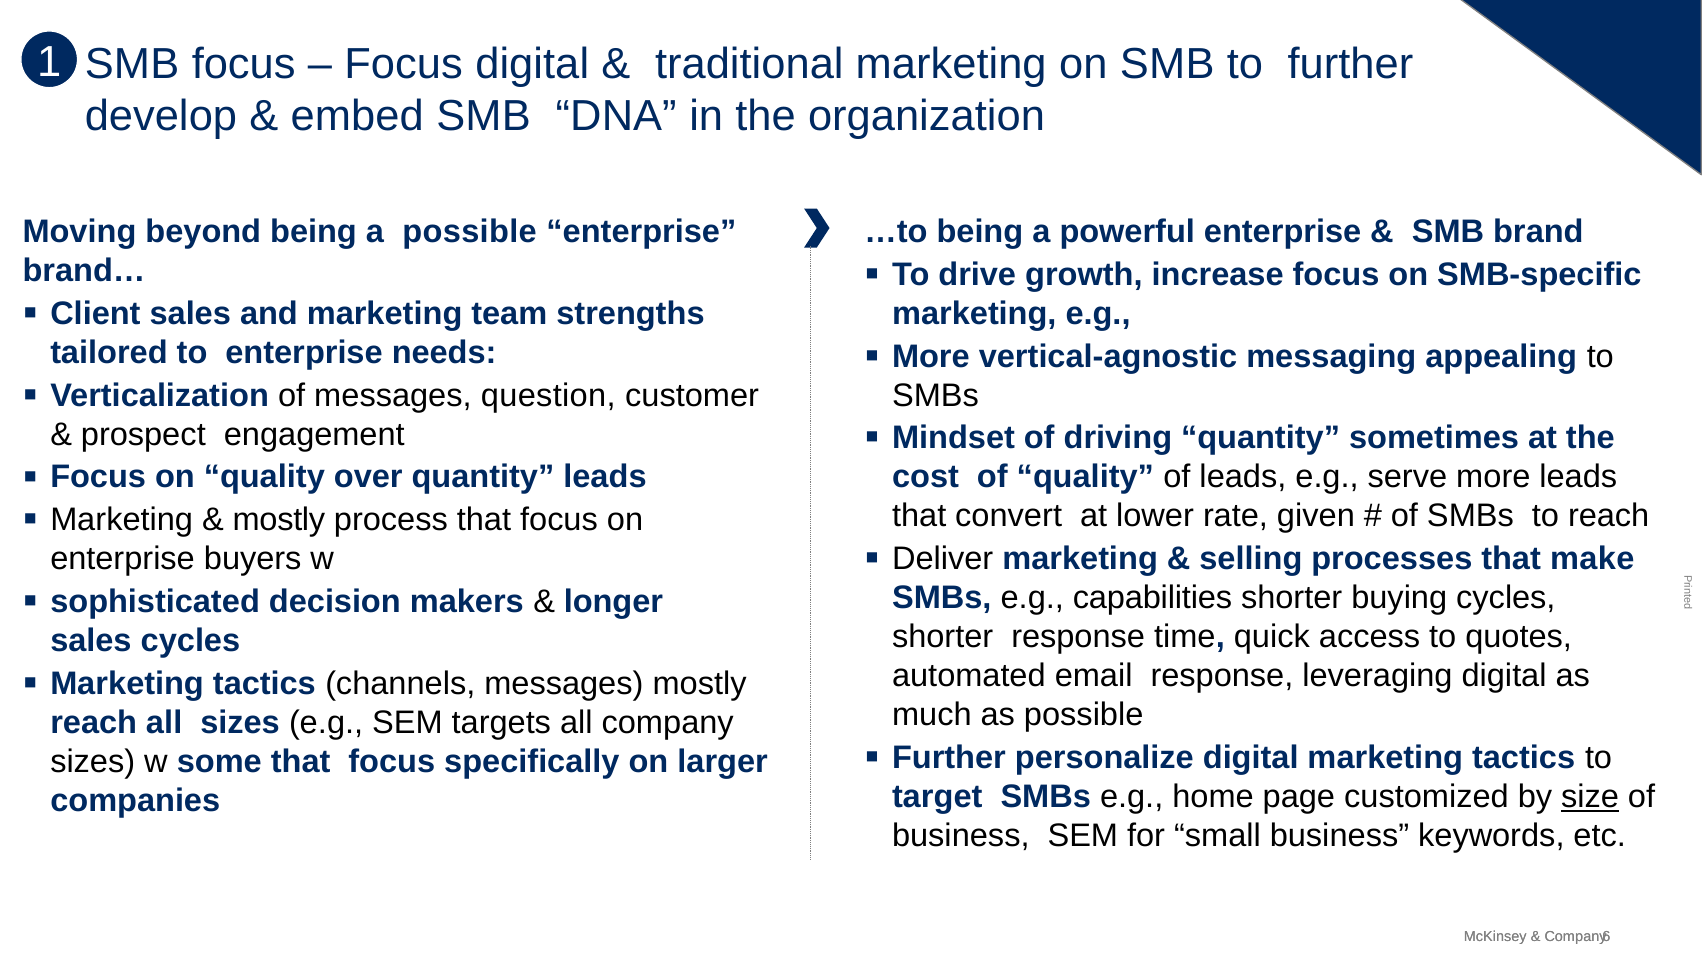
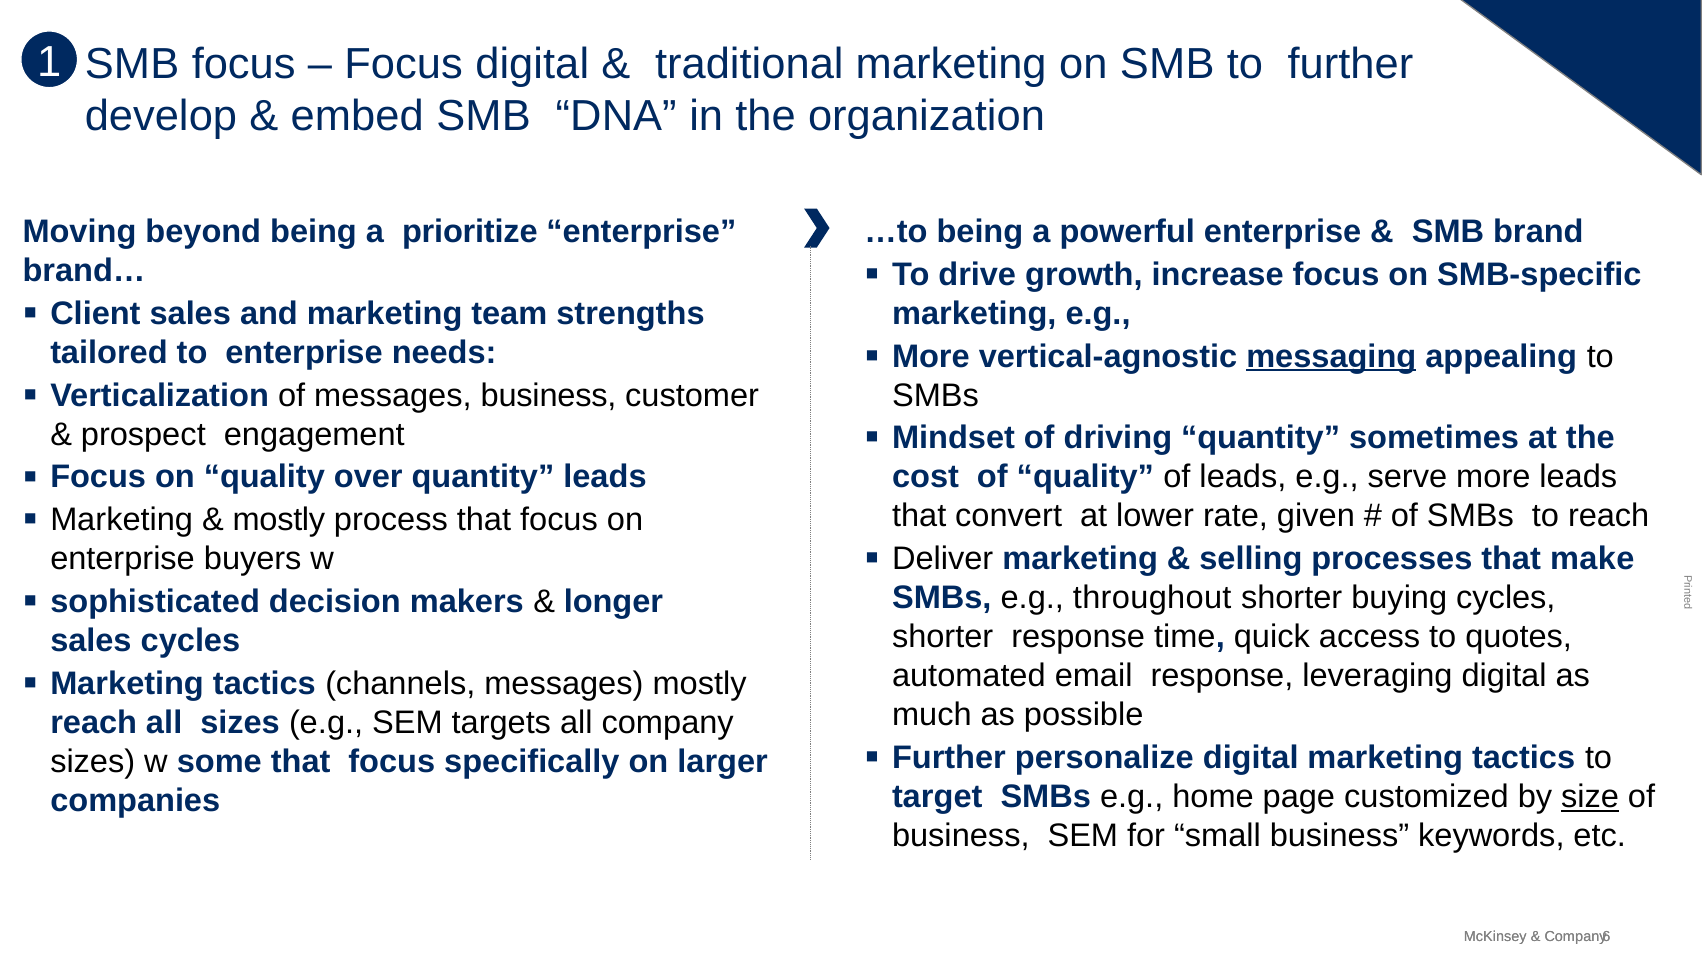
a possible: possible -> prioritize (470, 232)
messaging underline: none -> present (1331, 357)
messages question: question -> business (549, 396)
capabilities: capabilities -> throughout (1152, 598)
